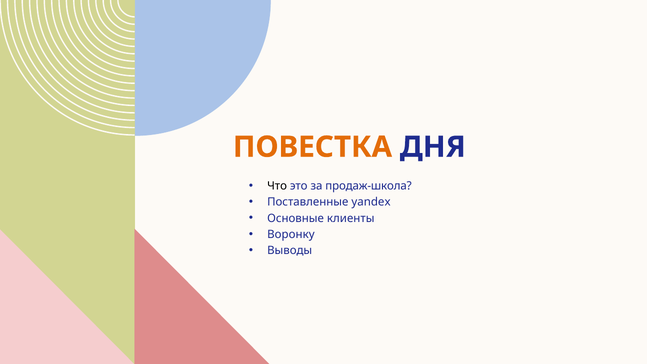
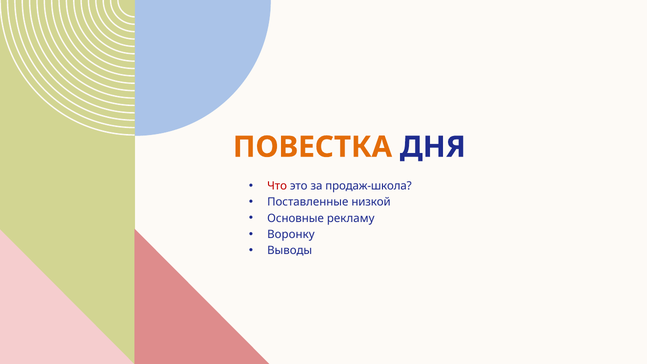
Что colour: black -> red (277, 186)
yandex: yandex -> низкой (371, 202)
клиенты: клиенты -> рекламу (351, 218)
